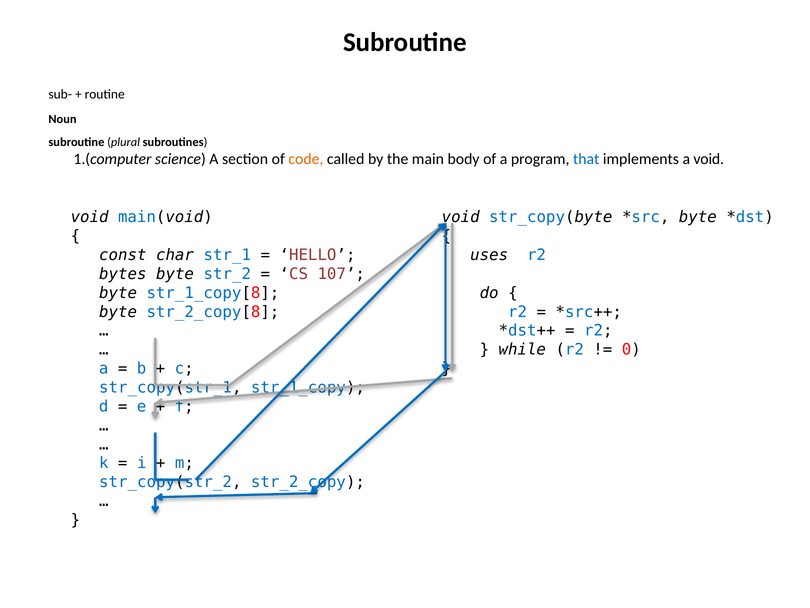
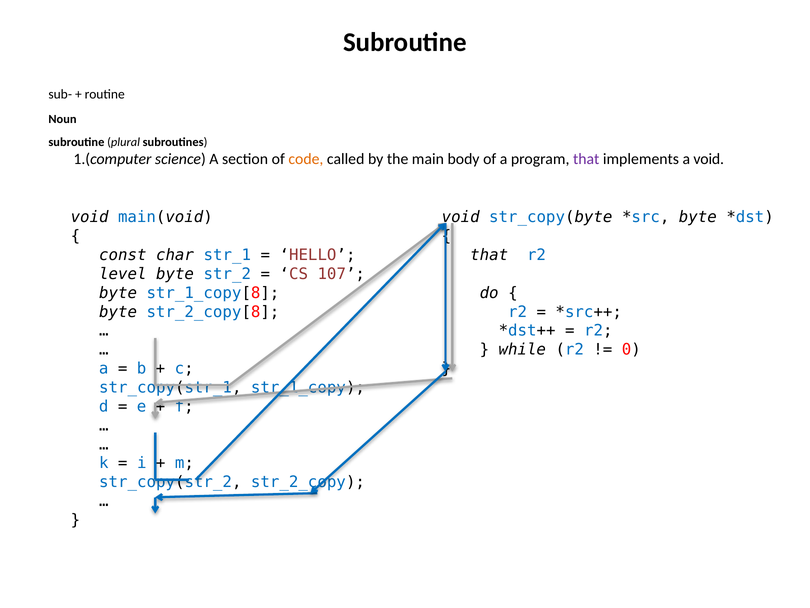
that colour: blue -> purple (586, 159)
uses: uses -> that (489, 255)
bytes: bytes -> level (123, 274)
